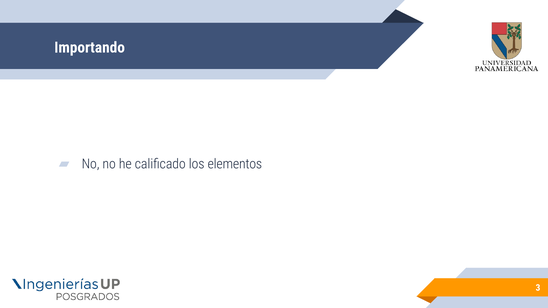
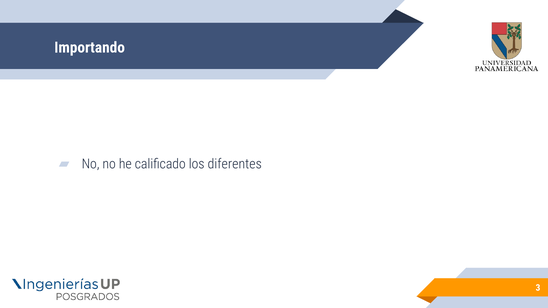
elementos: elementos -> diferentes (235, 164)
